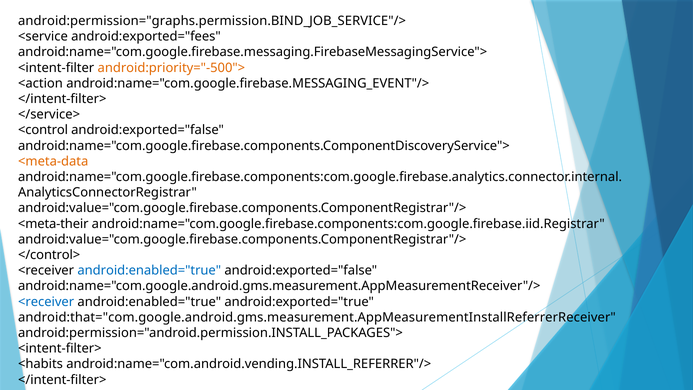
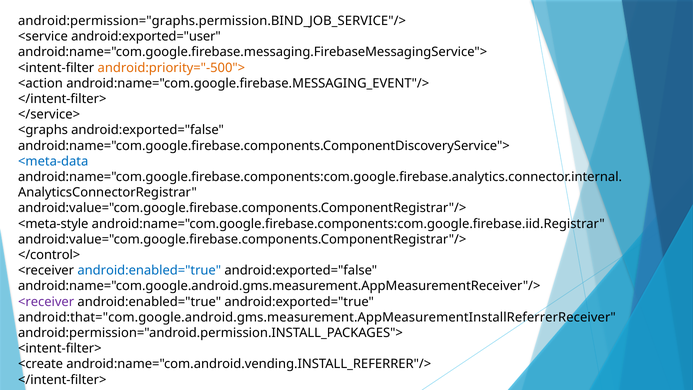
android:exported="fees: android:exported="fees -> android:exported="user (146, 37)
<control: <control -> <graphs (43, 130)
<meta-data colour: orange -> blue (53, 161)
<meta-their: <meta-their -> <meta-style (53, 224)
<receiver colour: blue -> purple (46, 302)
<habits: <habits -> <create (41, 364)
